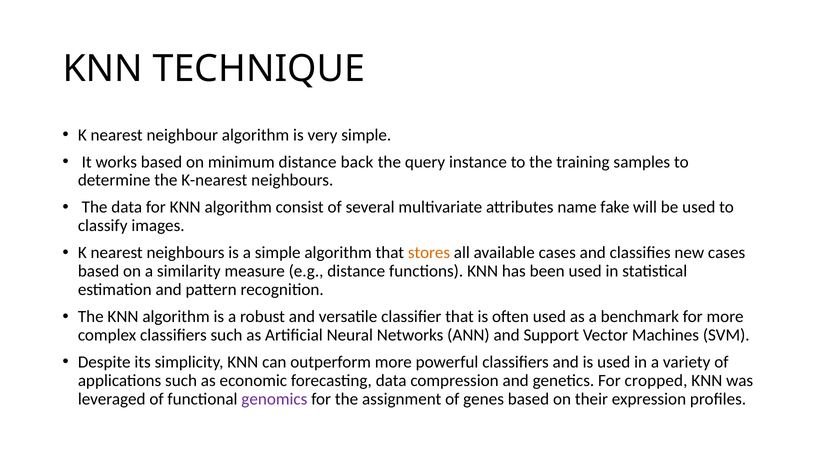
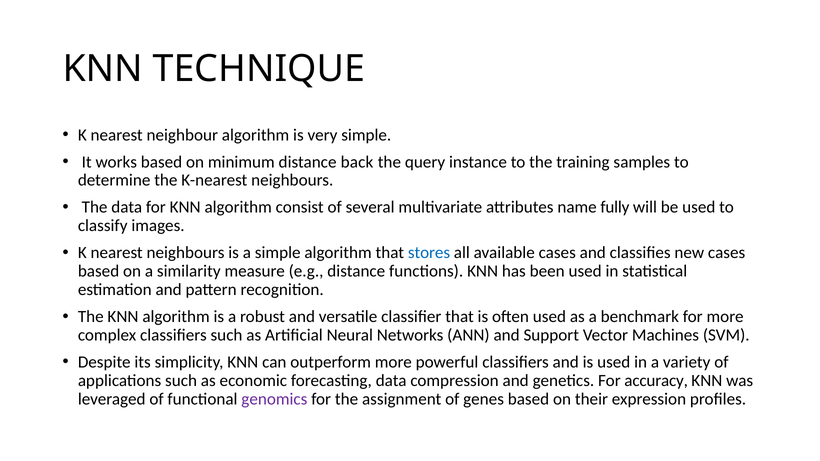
fake: fake -> fully (615, 207)
stores colour: orange -> blue (429, 253)
cropped: cropped -> accuracy (656, 381)
